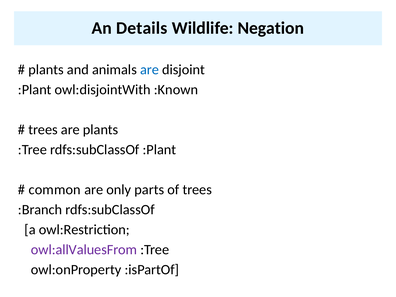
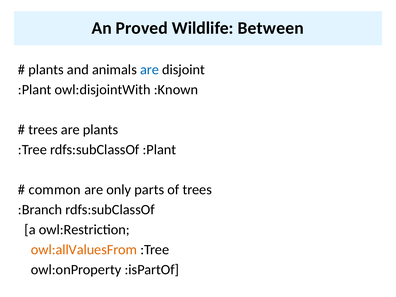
Details: Details -> Proved (142, 28)
Negation: Negation -> Between (271, 28)
owl:allValuesFrom colour: purple -> orange (84, 250)
